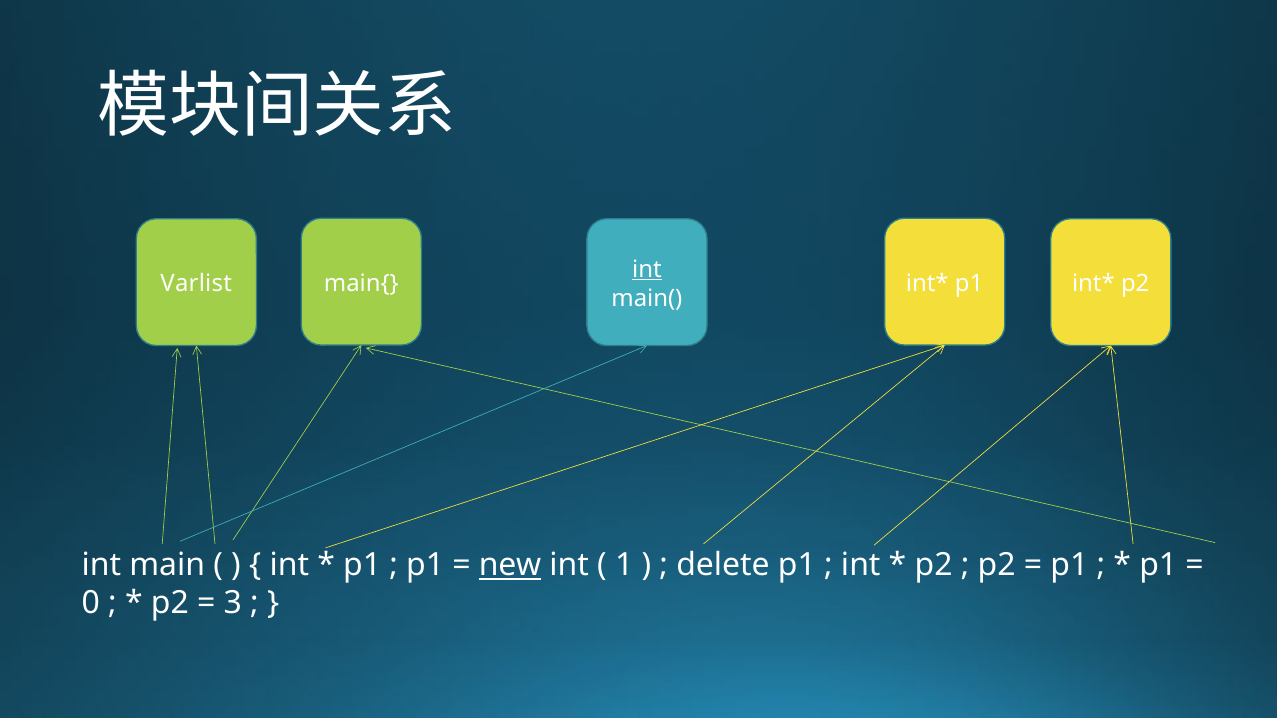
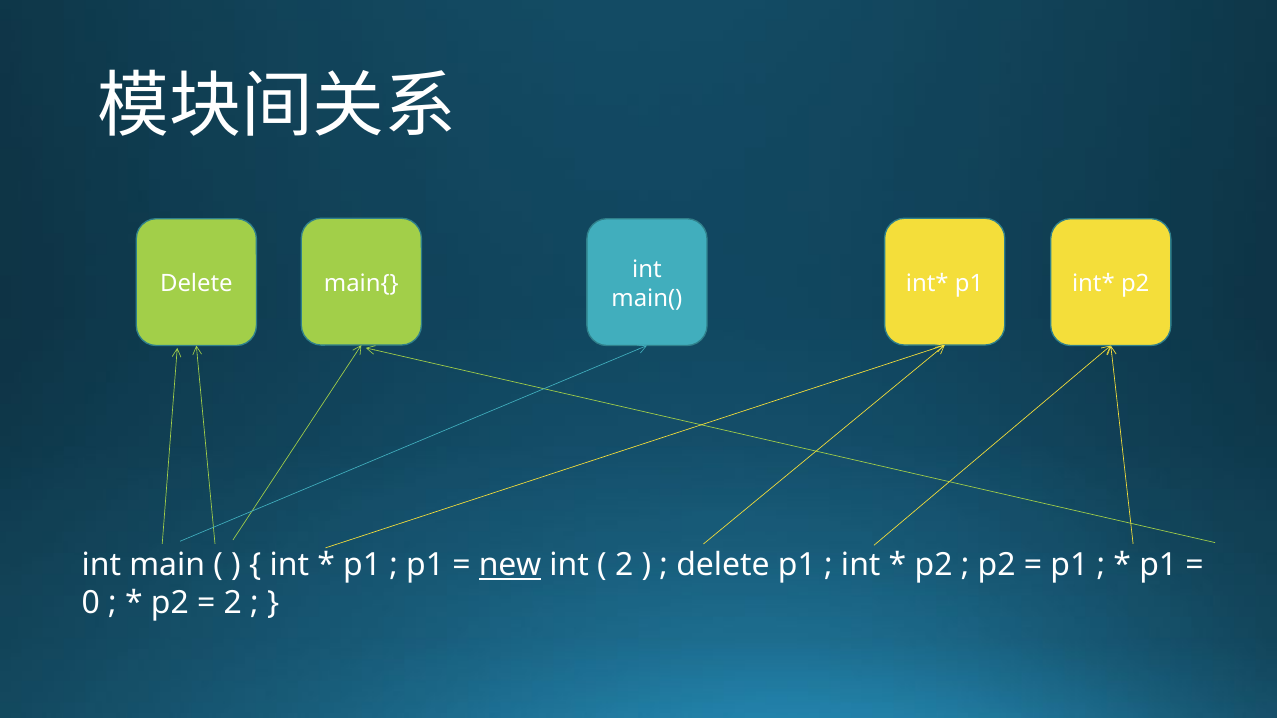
int underline: present -> none (647, 270)
Varlist: Varlist -> Delete (196, 284)
1: 1 -> 2 (624, 565)
3: 3 -> 2 (233, 603)
